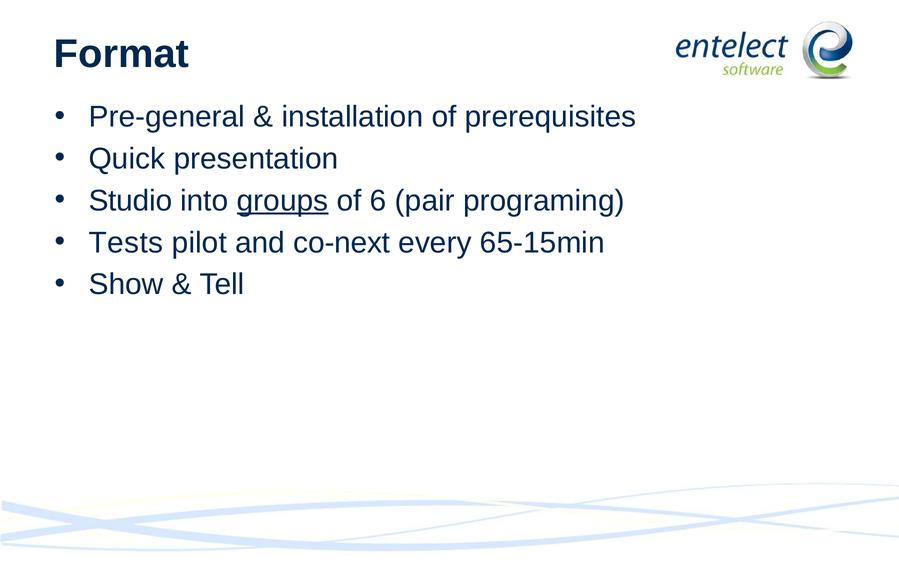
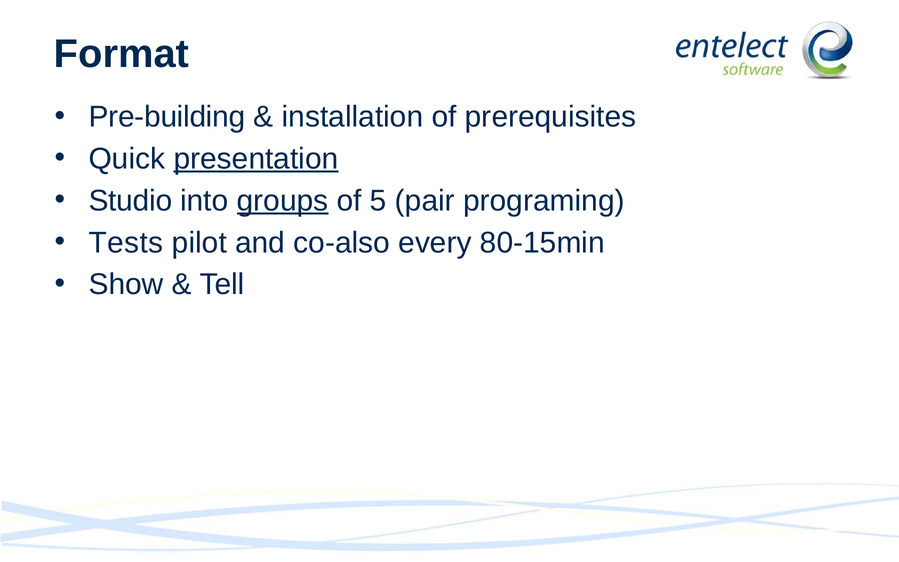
Pre-general: Pre-general -> Pre-building (167, 117)
presentation underline: none -> present (256, 159)
6: 6 -> 5 (378, 201)
co-next: co-next -> co-also (342, 243)
65-15min: 65-15min -> 80-15min (542, 243)
